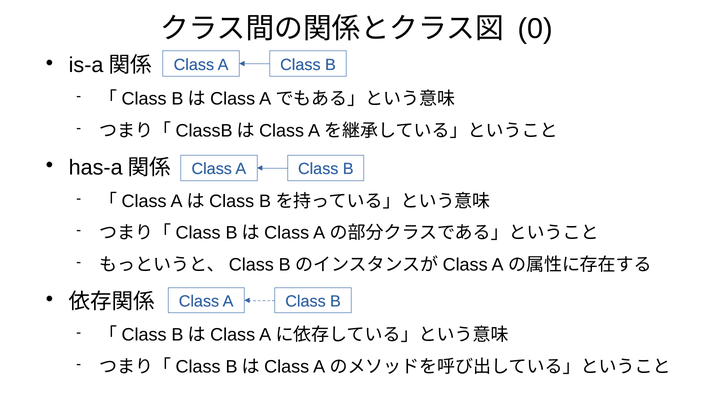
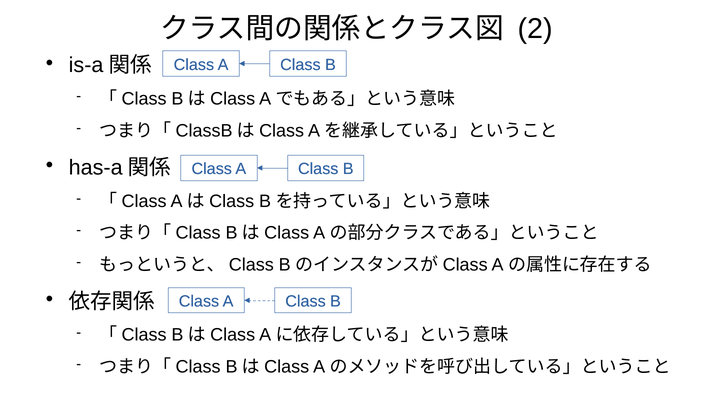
0: 0 -> 2 (535, 29)
